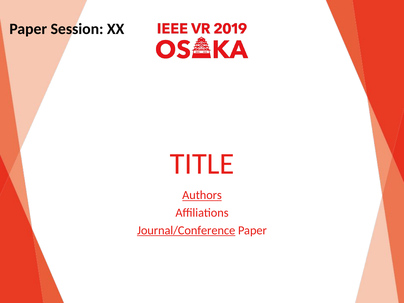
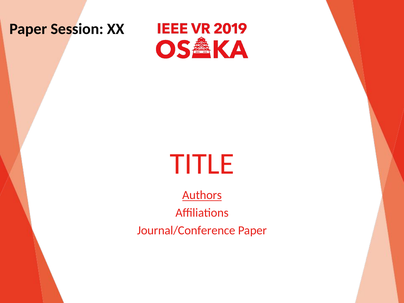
Journal/Conference underline: present -> none (186, 230)
